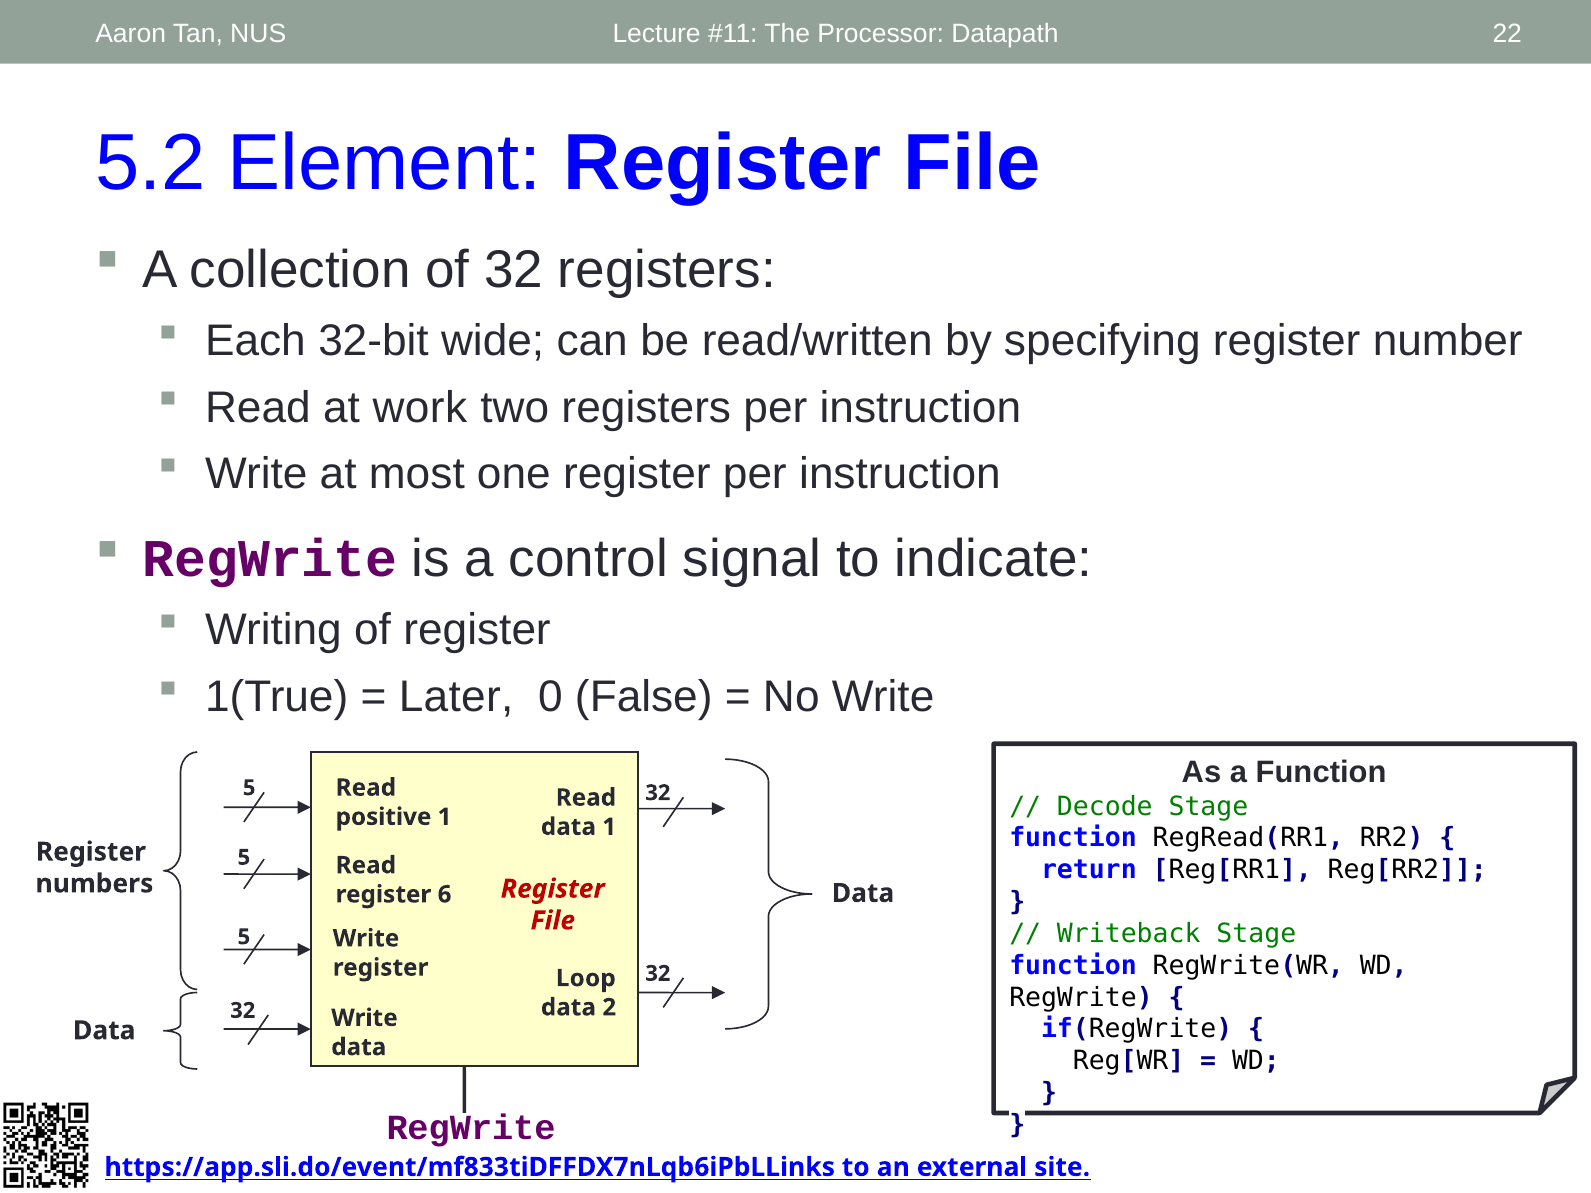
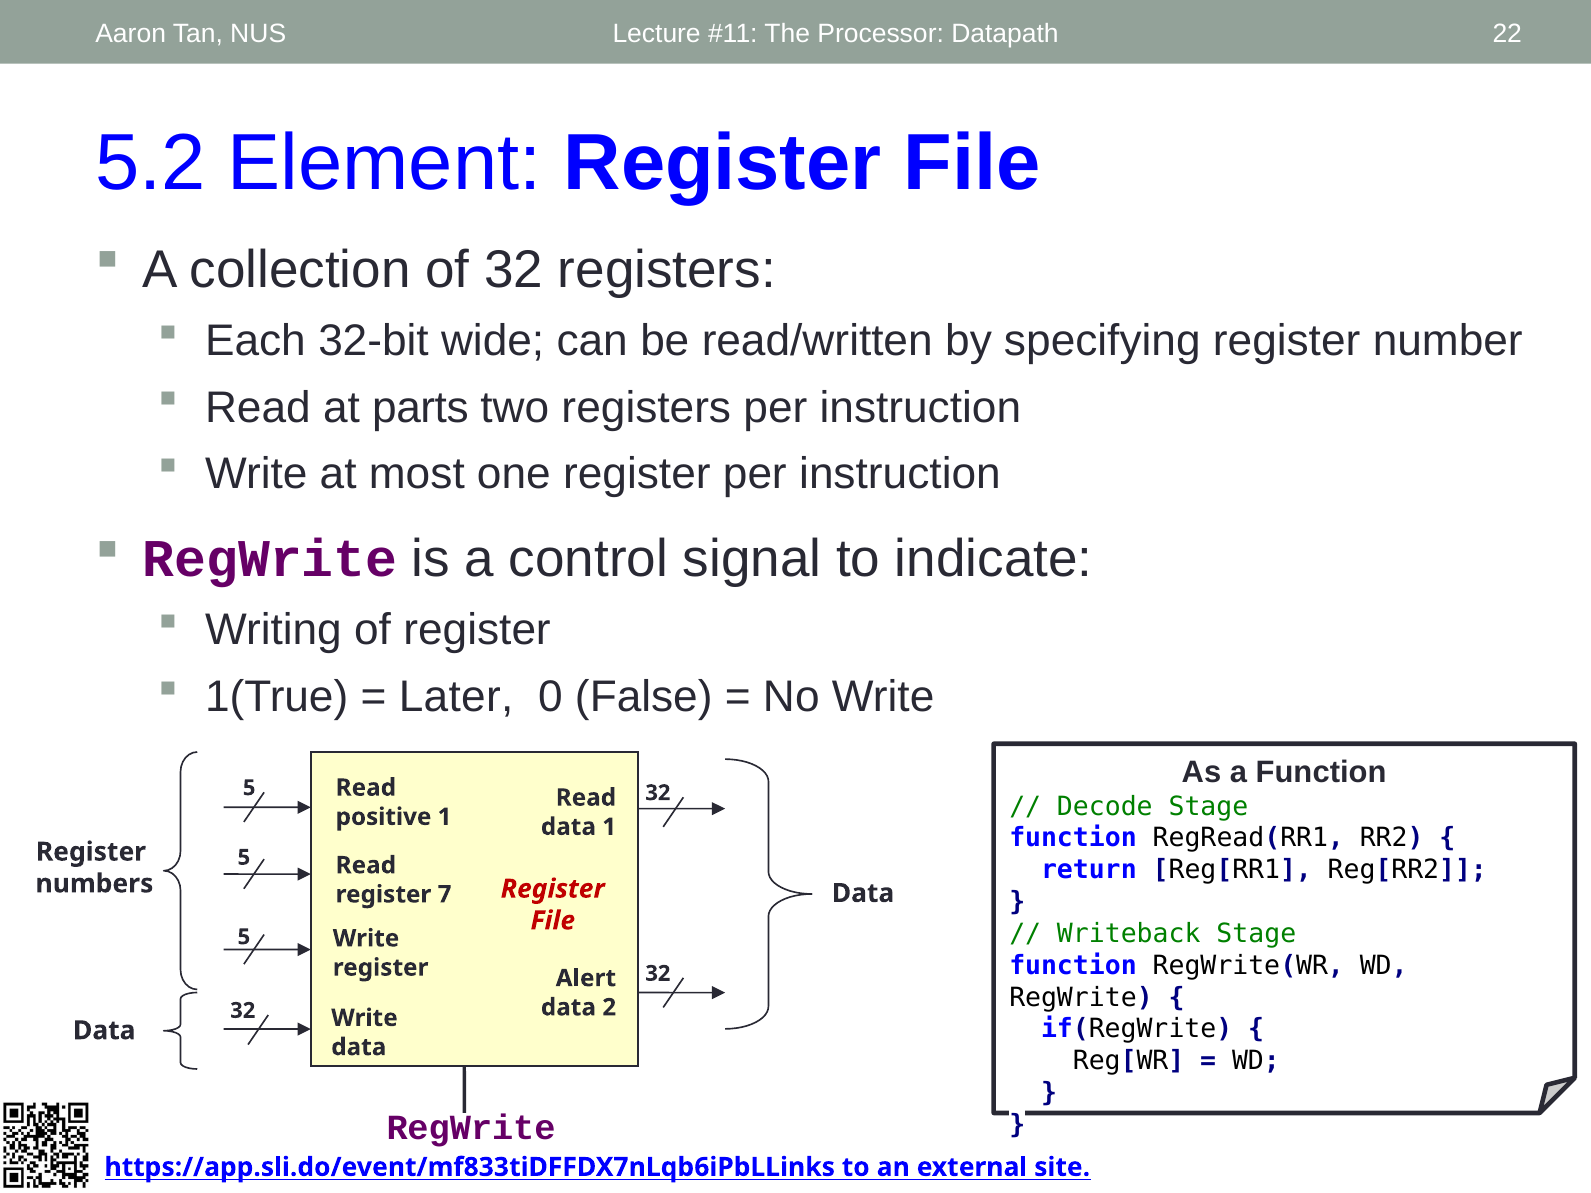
work: work -> parts (420, 408)
6: 6 -> 7 (445, 895)
Loop: Loop -> Alert (586, 978)
